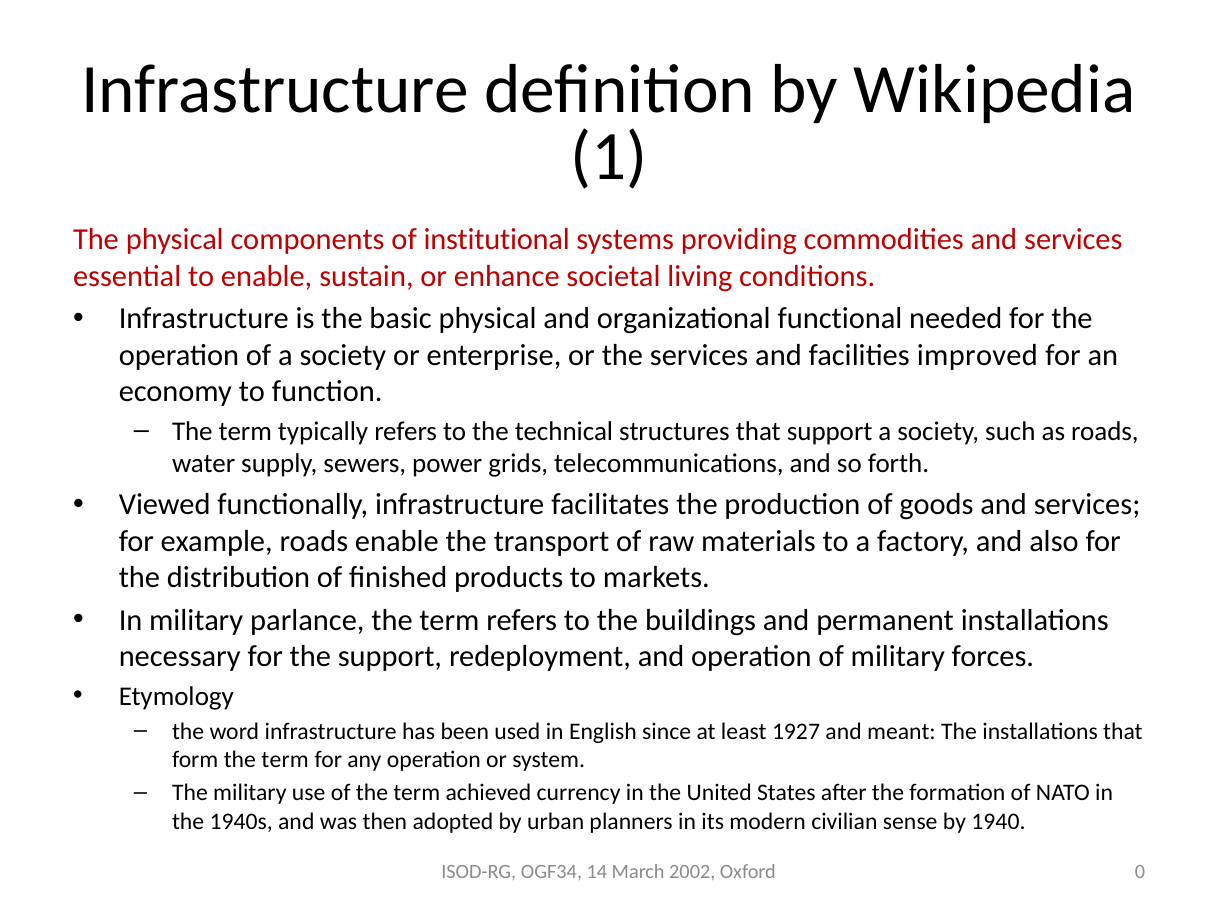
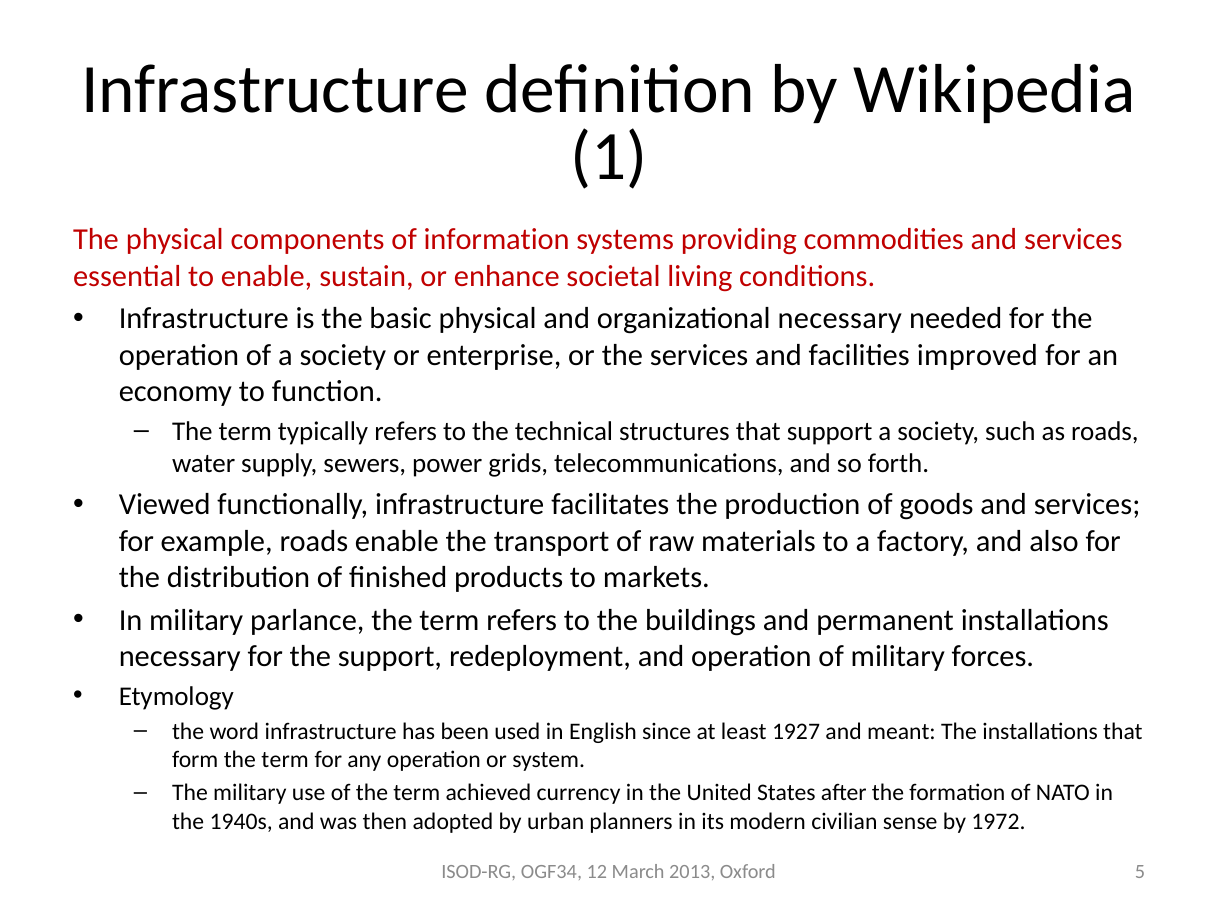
institutional: institutional -> information (497, 240)
organizational functional: functional -> necessary (840, 319)
1940: 1940 -> 1972 (998, 822)
14: 14 -> 12 (597, 872)
2002: 2002 -> 2013 (692, 872)
0: 0 -> 5 (1140, 872)
